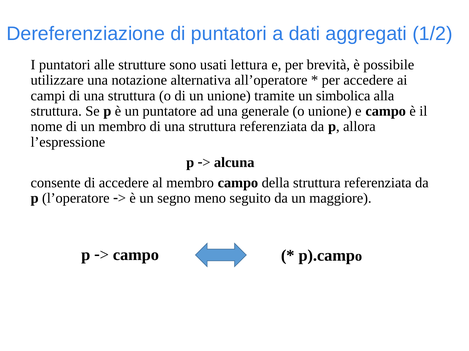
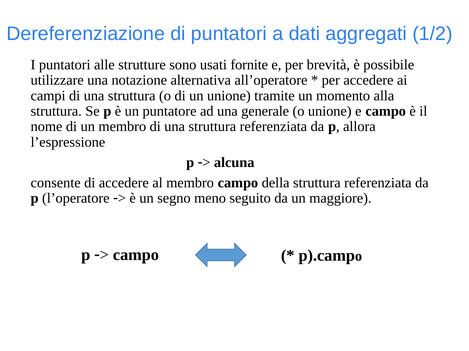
lettura: lettura -> fornite (249, 65)
simbolica: simbolica -> momento (343, 96)
